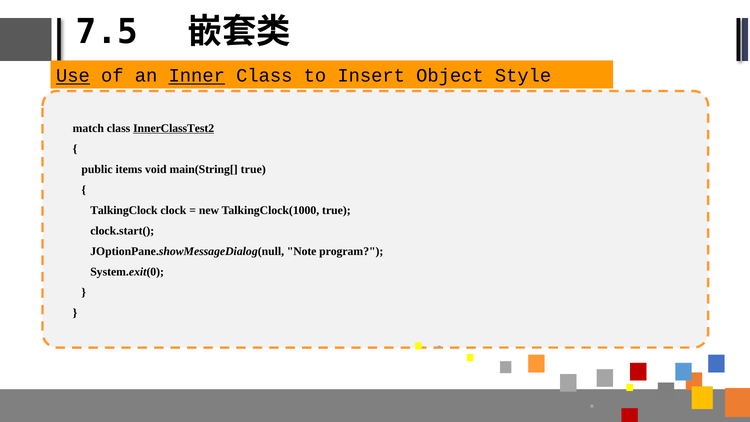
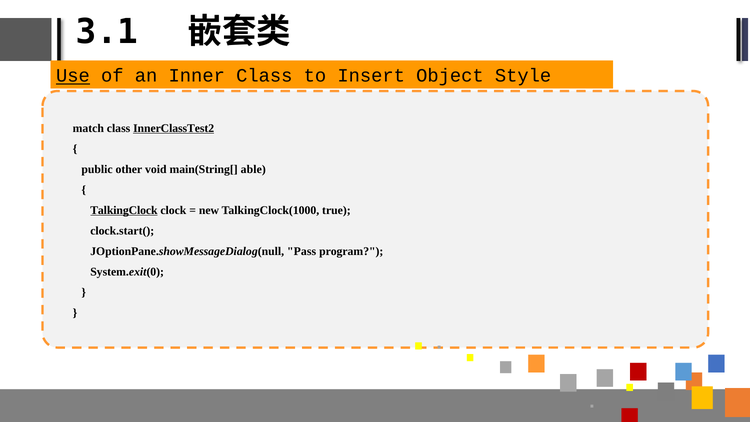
7.5: 7.5 -> 3.1 (107, 32)
Inner underline: present -> none (197, 76)
items: items -> other (129, 169)
main(String[ true: true -> able (253, 169)
TalkingClock underline: none -> present (124, 210)
Note: Note -> Pass (302, 251)
